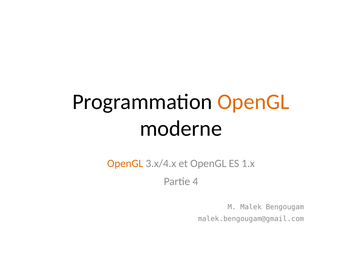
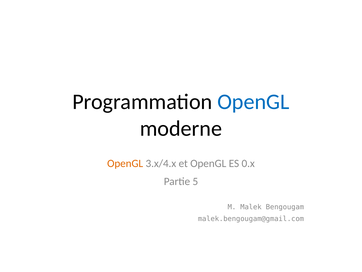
OpenGL colour: orange -> blue (253, 102)
1.x: 1.x -> 0.x (248, 163)
4: 4 -> 5 (195, 181)
